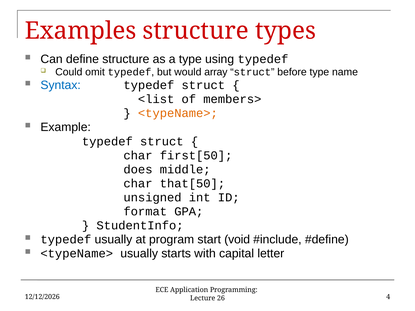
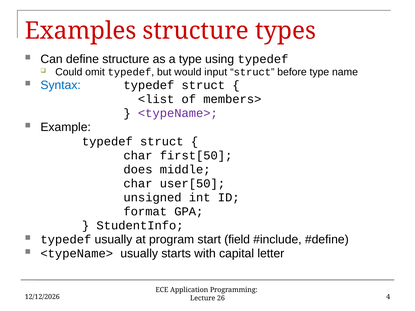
array: array -> input (216, 72)
<typeName> colour: orange -> purple (178, 113)
that[50: that[50 -> user[50 (192, 184)
void: void -> field (237, 240)
